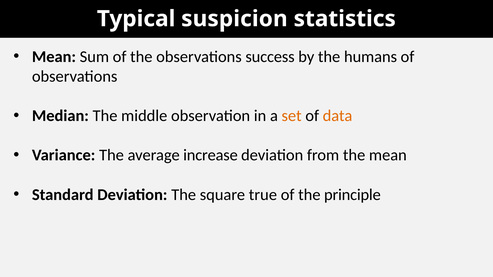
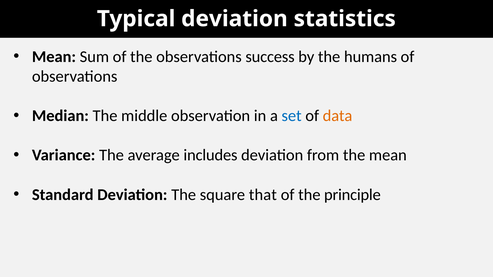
Typical suspicion: suspicion -> deviation (234, 19)
set colour: orange -> blue (292, 116)
increase: increase -> includes (210, 155)
true: true -> that (263, 195)
